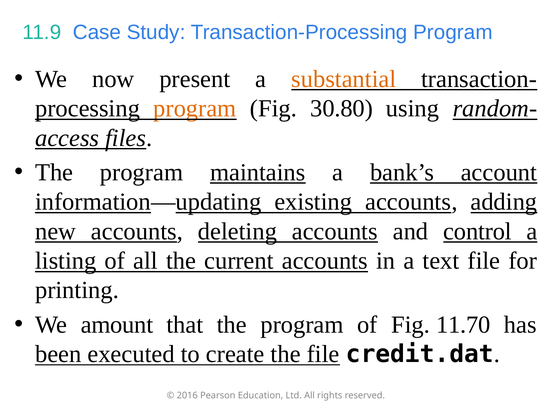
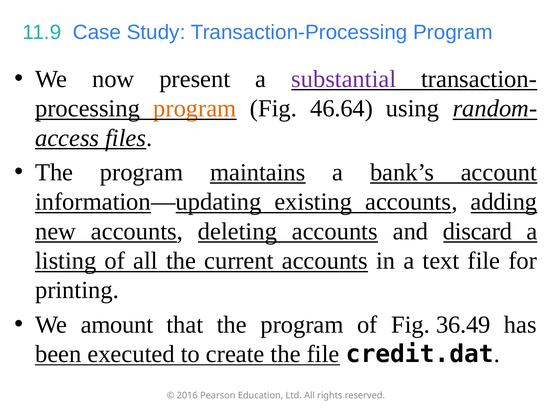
substantial colour: orange -> purple (344, 79)
30.80: 30.80 -> 46.64 (342, 108)
control: control -> discard (477, 231)
11.70: 11.70 -> 36.49 (463, 325)
